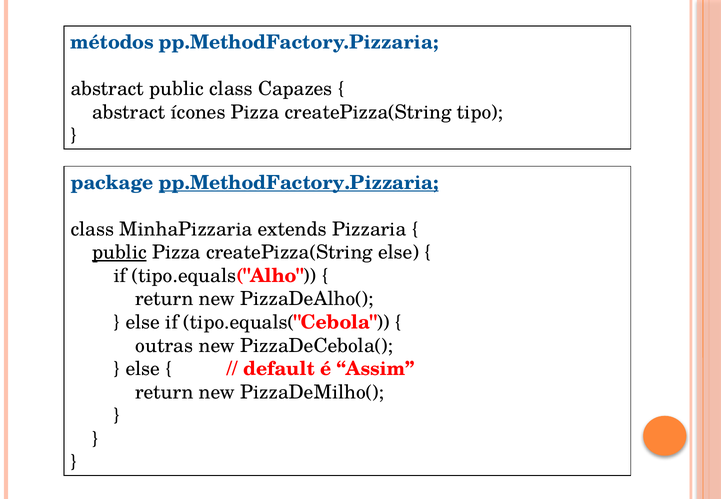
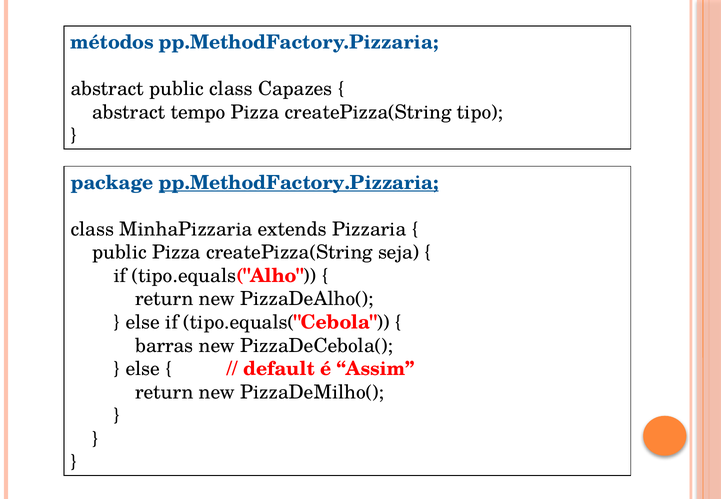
ícones: ícones -> tempo (198, 112)
public underline: present -> none (119, 253)
createPizza(String else: else -> seja (399, 253)
outras: outras -> barras (164, 346)
